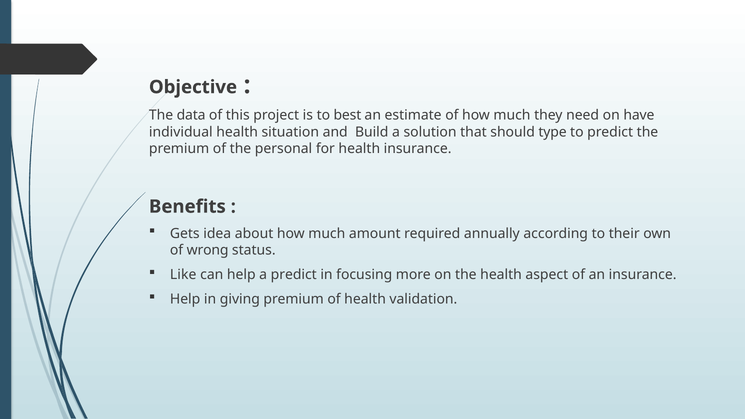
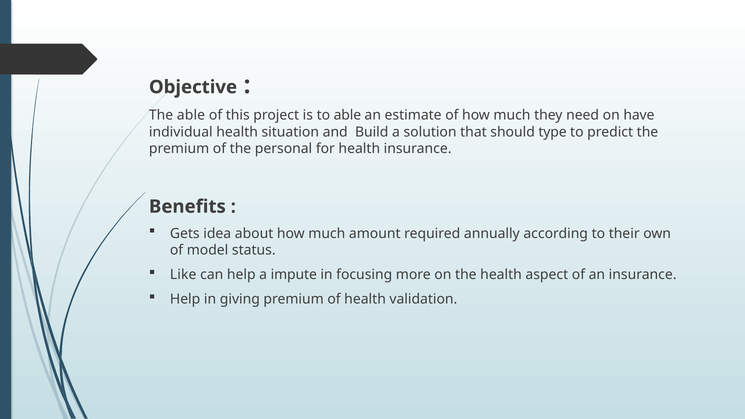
The data: data -> able (191, 115)
to best: best -> able (347, 115)
wrong: wrong -> model (208, 250)
a predict: predict -> impute (294, 275)
